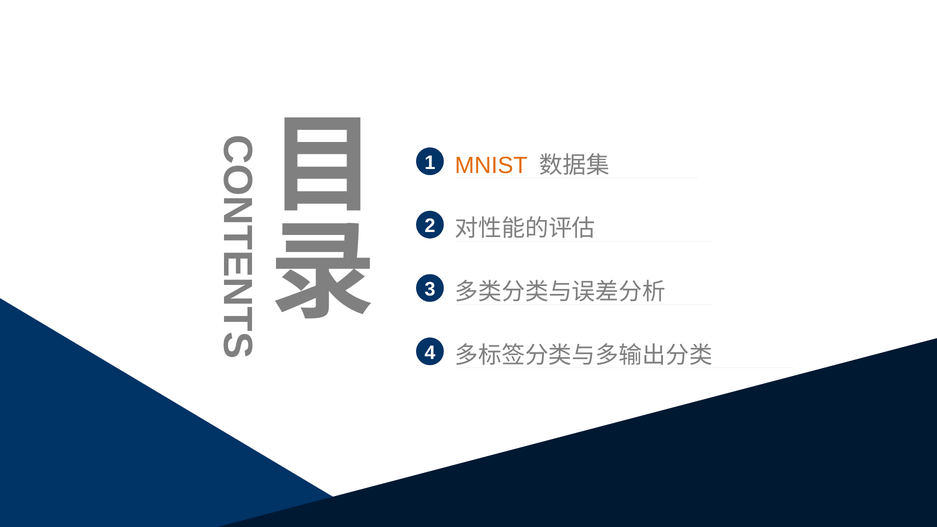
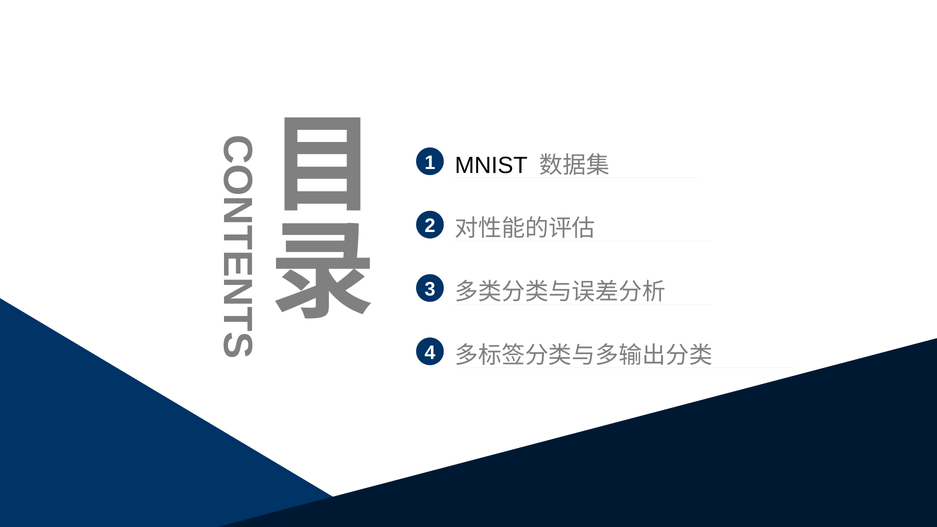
MNIST colour: orange -> black (491, 165)
